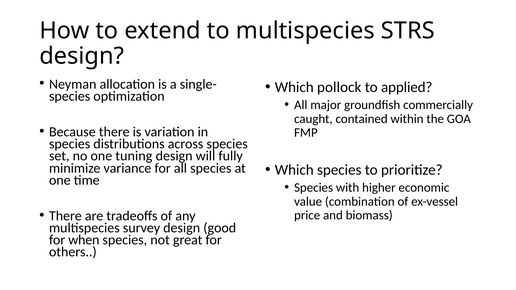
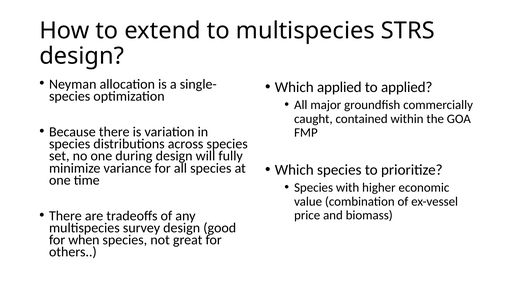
Which pollock: pollock -> applied (339, 87)
tuning: tuning -> during (134, 156)
